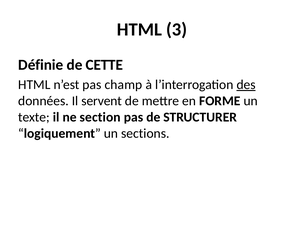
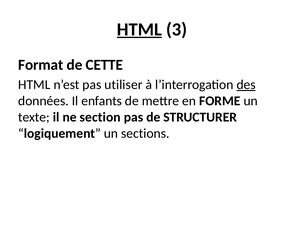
HTML underline: none -> present (139, 29)
Définie: Définie -> Format (41, 65)
champ: champ -> utiliser (123, 85)
servent: servent -> enfants (102, 101)
